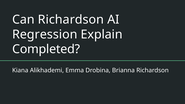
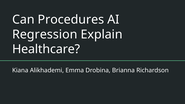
Can Richardson: Richardson -> Procedures (71, 20)
Completed: Completed -> Healthcare (46, 49)
